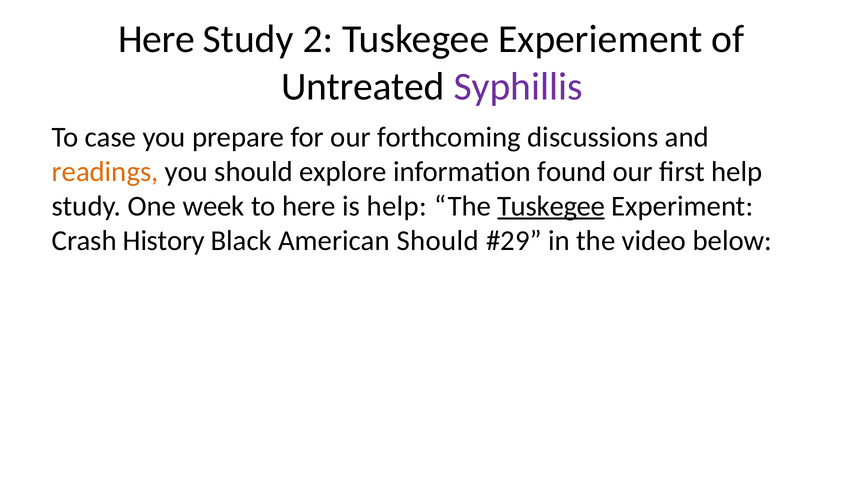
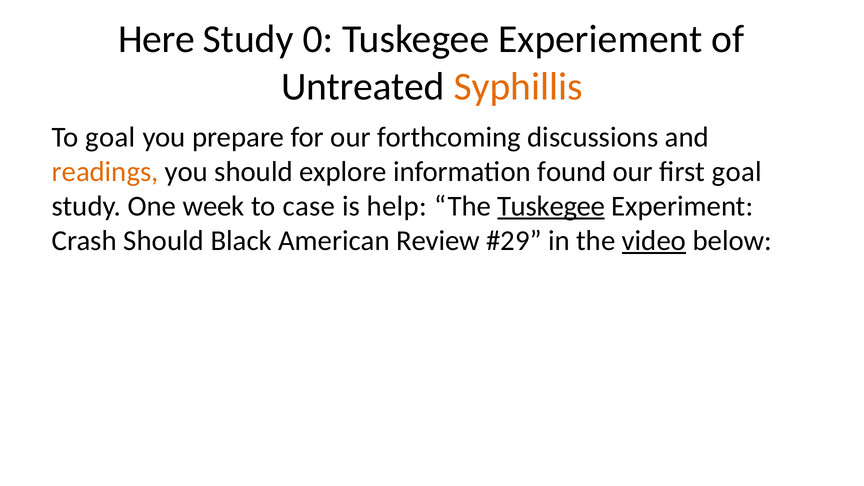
2: 2 -> 0 (318, 39)
Syphillis colour: purple -> orange (518, 86)
To case: case -> goal (110, 137)
first help: help -> goal (737, 172)
to here: here -> case (309, 206)
Crash History: History -> Should (164, 241)
American Should: Should -> Review (438, 241)
video underline: none -> present (654, 241)
